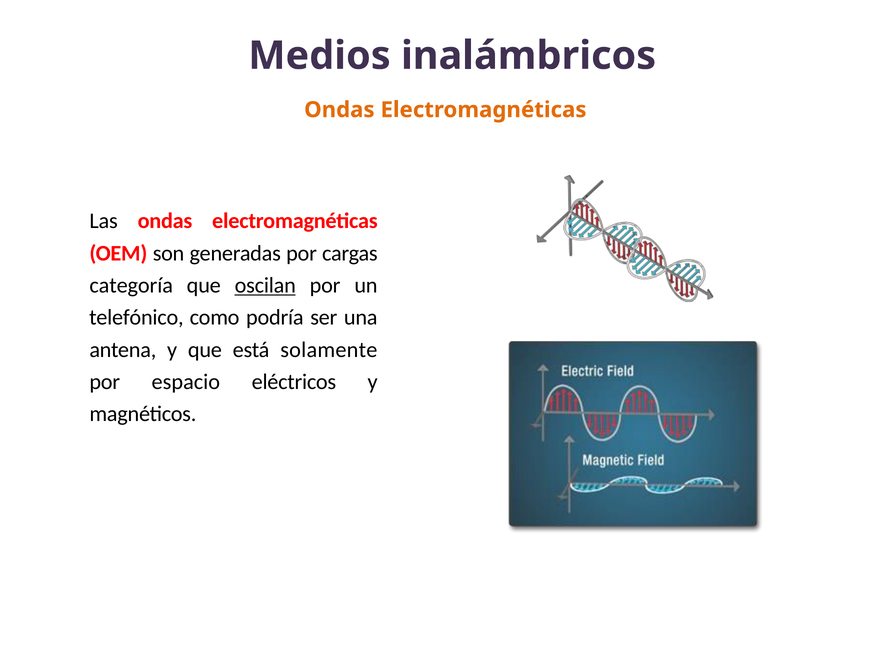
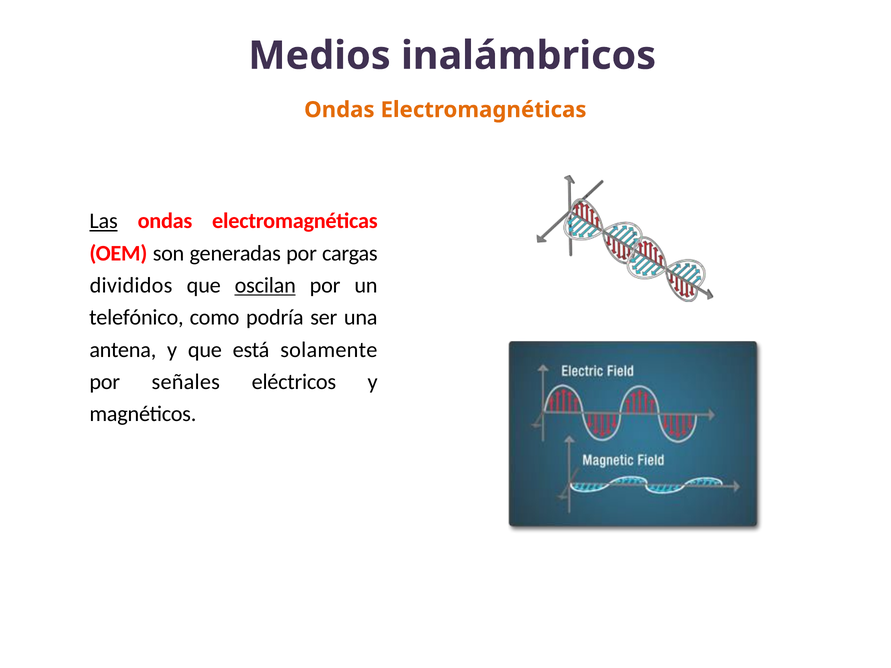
Las underline: none -> present (104, 221)
categoría: categoría -> divididos (131, 286)
espacio: espacio -> señales (186, 382)
